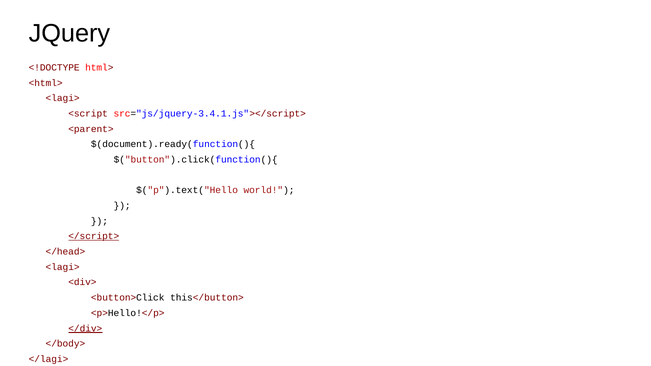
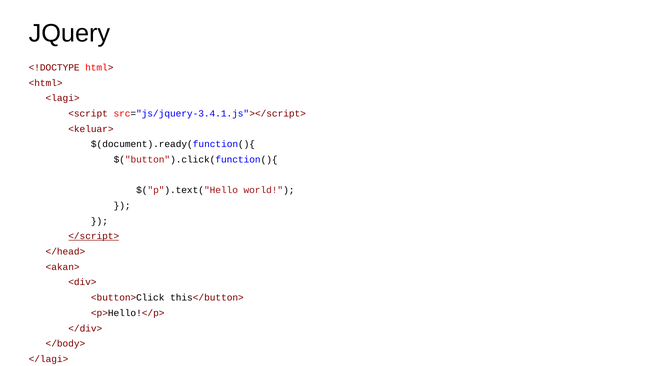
<parent>: <parent> -> <keluar> (91, 129)
<lagi>: <lagi> -> <akan> (63, 267)
</div> underline: present -> none (85, 329)
